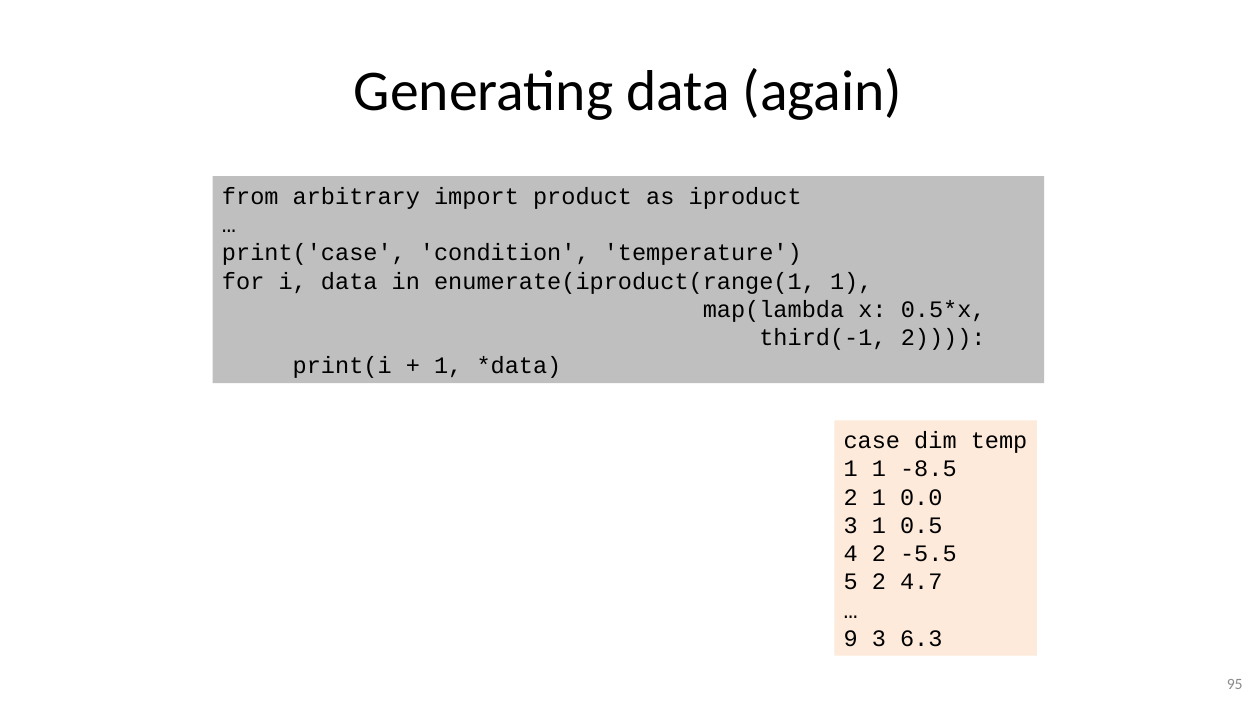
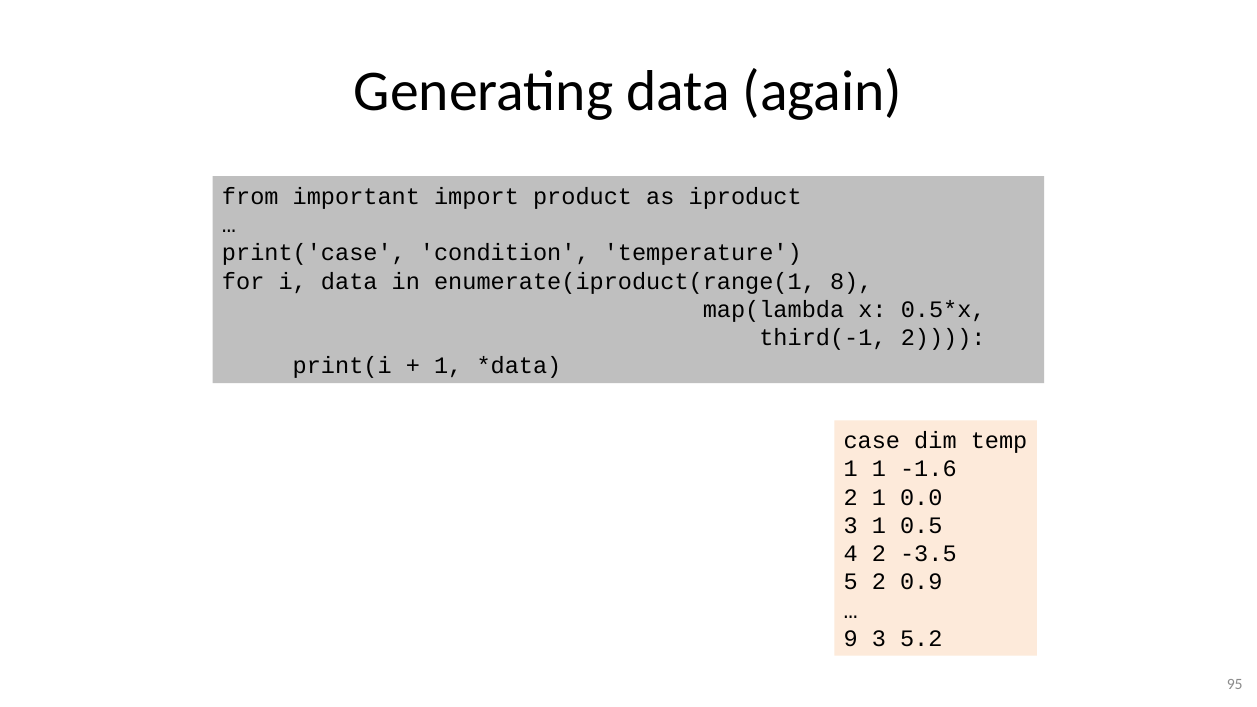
arbitrary: arbitrary -> important (356, 196)
enumerate(iproduct(range(1 1: 1 -> 8 (851, 281)
-8.5: -8.5 -> -1.6 (928, 469)
-5.5: -5.5 -> -3.5 (928, 554)
4.7: 4.7 -> 0.9 (921, 582)
6.3: 6.3 -> 5.2 (921, 639)
